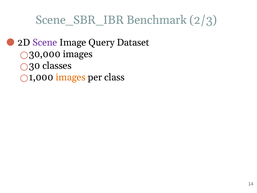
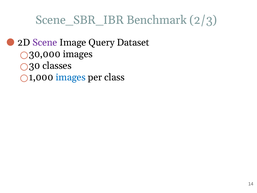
images colour: orange -> blue (71, 77)
